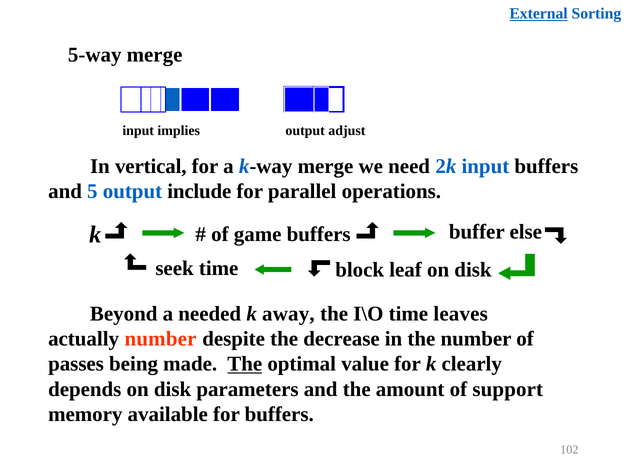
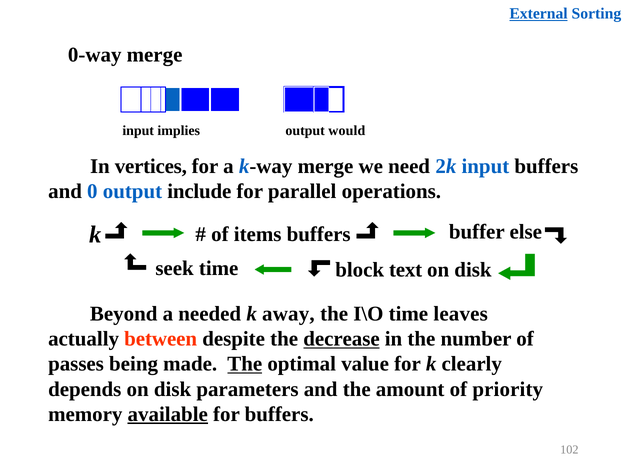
5-way: 5-way -> 0-way (95, 55)
adjust: adjust -> would (347, 131)
vertical: vertical -> vertices (151, 166)
5: 5 -> 0 (92, 192)
game: game -> items (258, 234)
leaf: leaf -> text (406, 270)
actually number: number -> between (161, 339)
decrease underline: none -> present (341, 339)
support: support -> priority (508, 389)
available underline: none -> present (168, 414)
